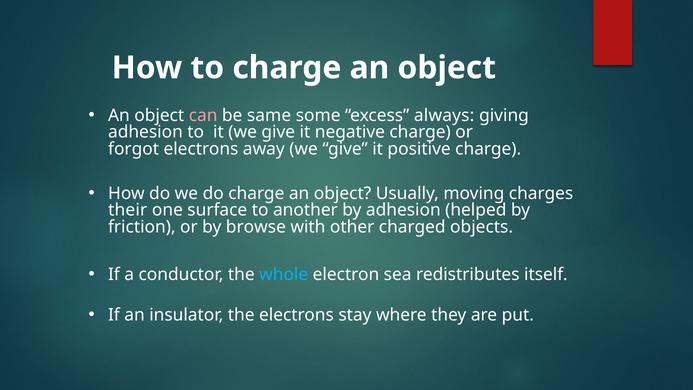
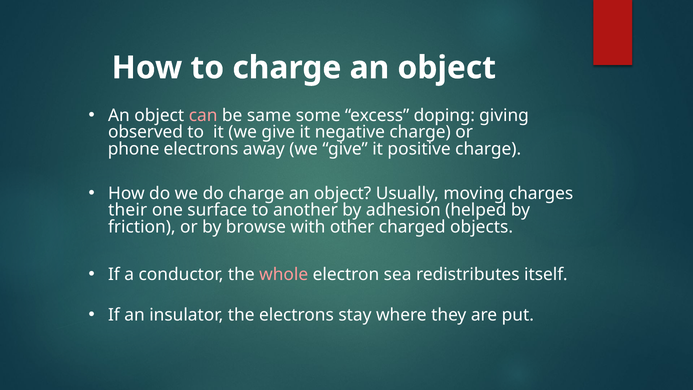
always: always -> doping (444, 116)
adhesion: adhesion -> observed (145, 132)
forgot: forgot -> phone (134, 149)
whole colour: light blue -> pink (284, 274)
